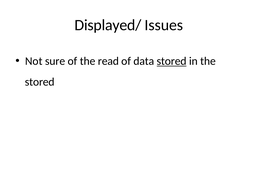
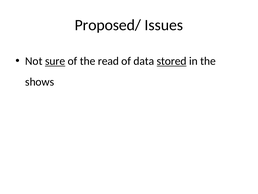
Displayed/: Displayed/ -> Proposed/ (108, 25)
sure underline: none -> present (55, 61)
stored: stored -> shows (40, 82)
